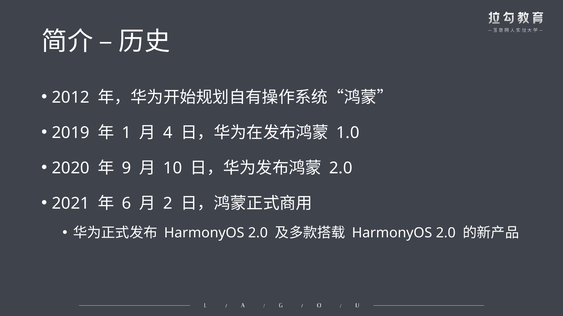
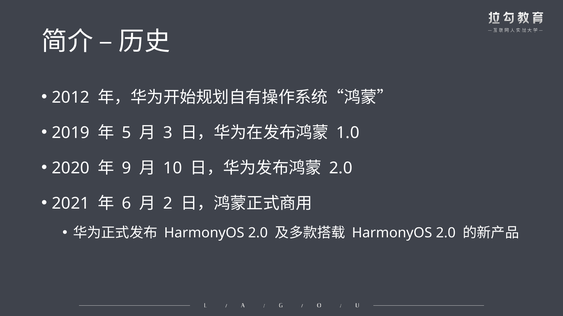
1: 1 -> 5 (126, 133)
4: 4 -> 3 (168, 133)
